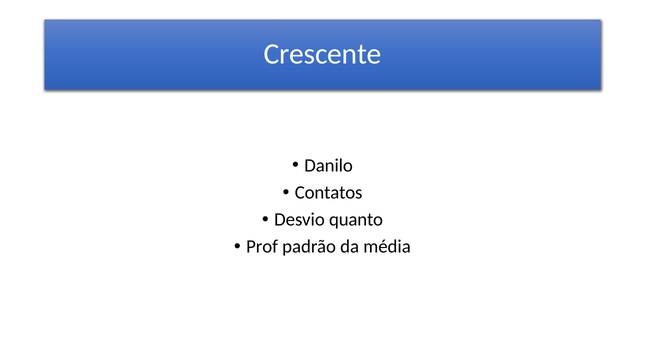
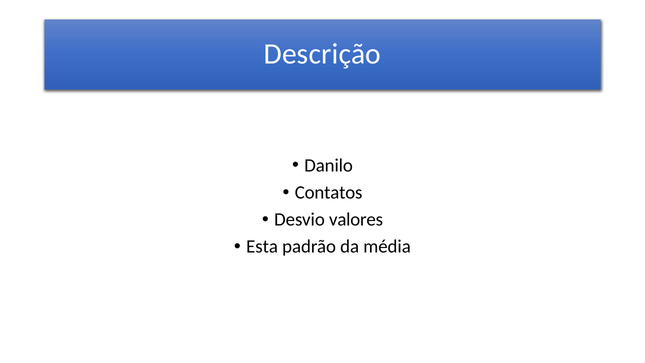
Crescente: Crescente -> Descrição (322, 54)
quanto: quanto -> valores (356, 219)
Prof: Prof -> Esta (262, 247)
